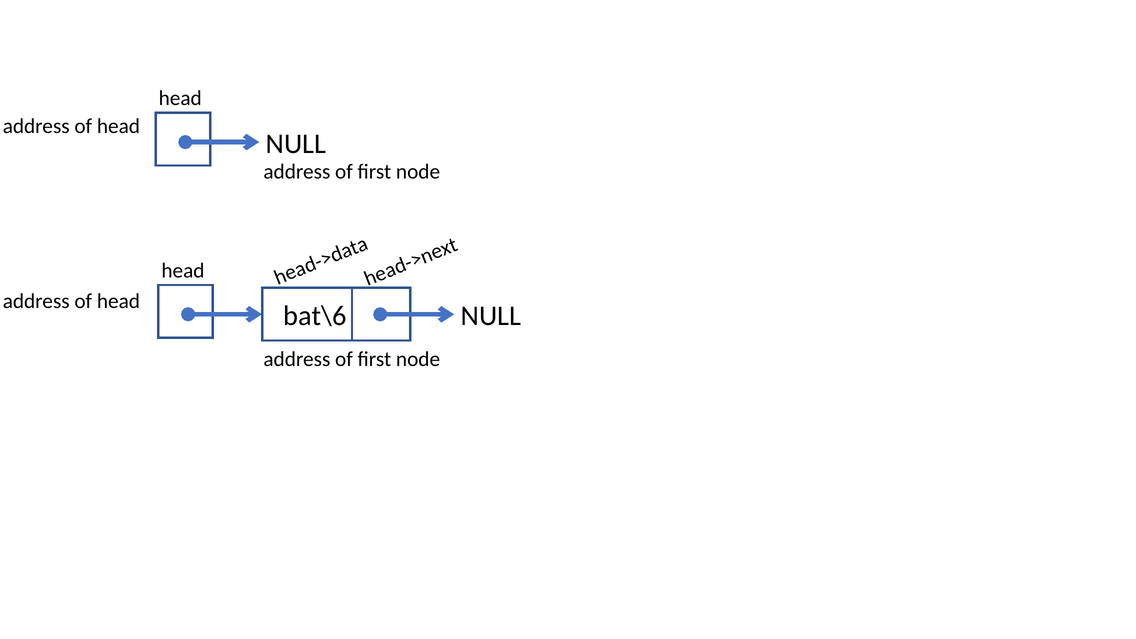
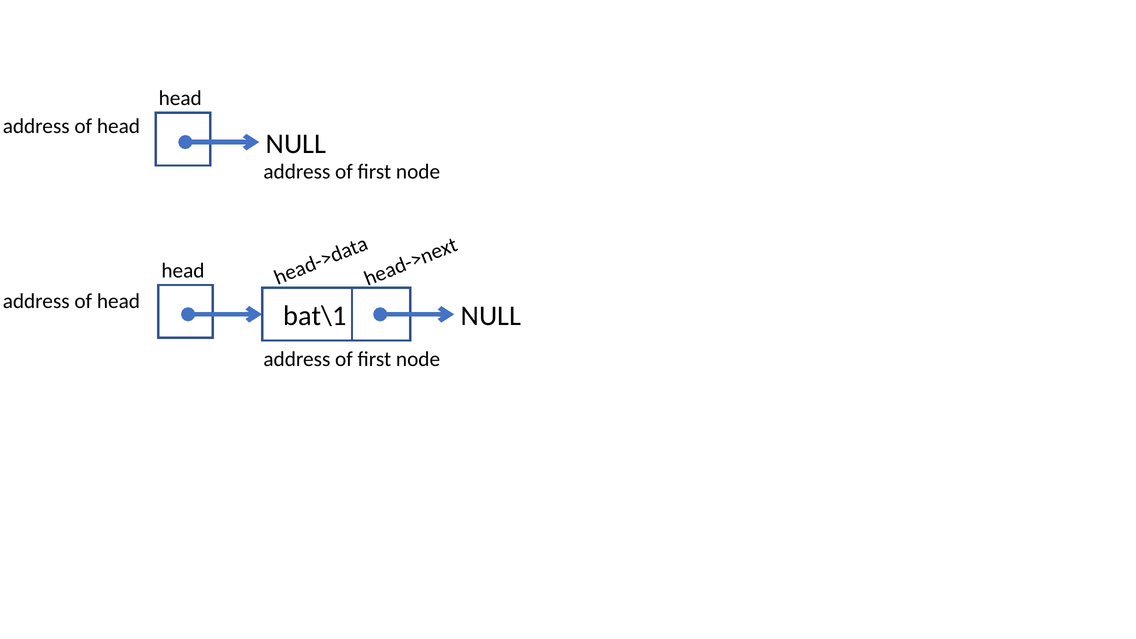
bat\6: bat\6 -> bat\1 (315, 316)
